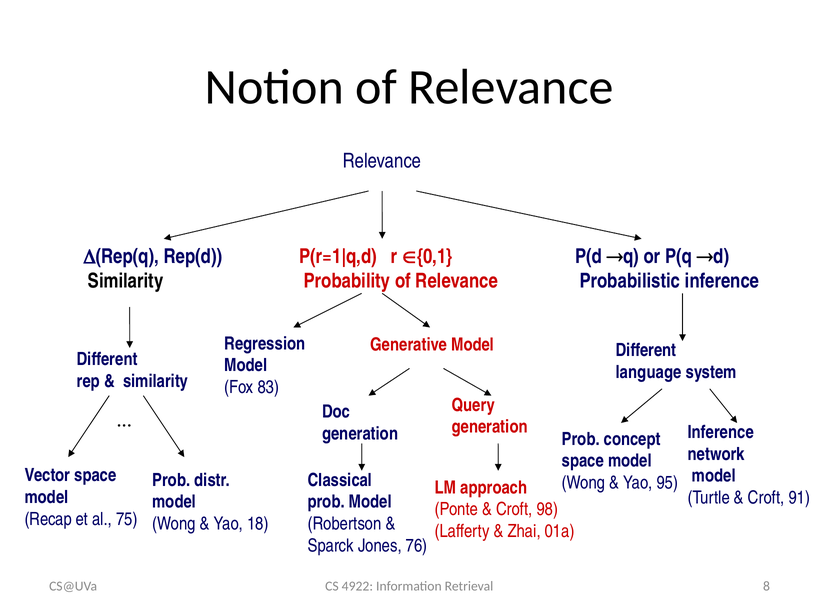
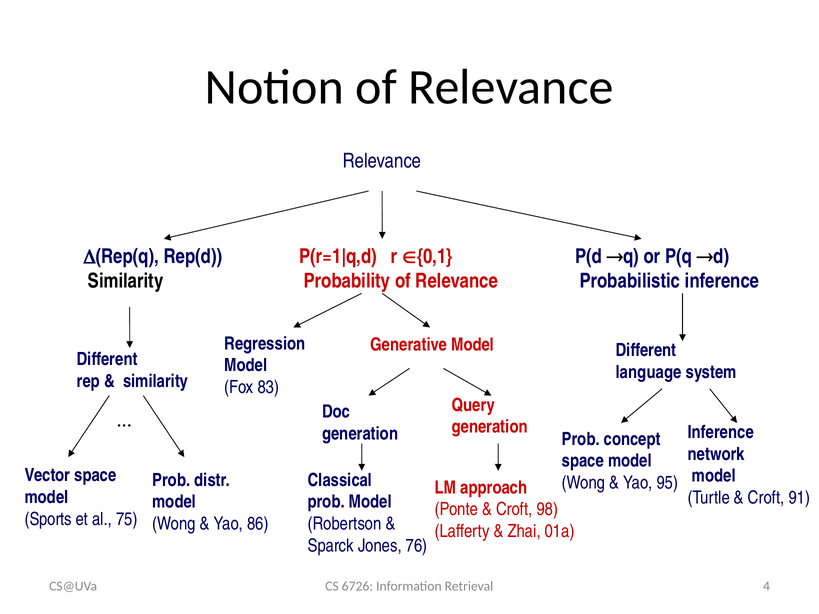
Recap: Recap -> Sports (48, 519)
18: 18 -> 86 (258, 524)
4922: 4922 -> 6726 (357, 586)
8: 8 -> 4 (766, 586)
